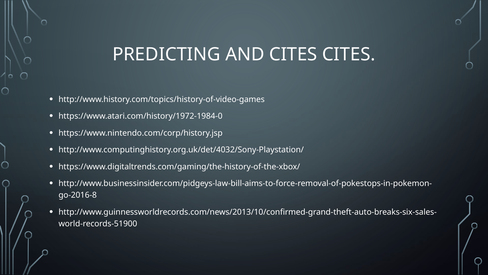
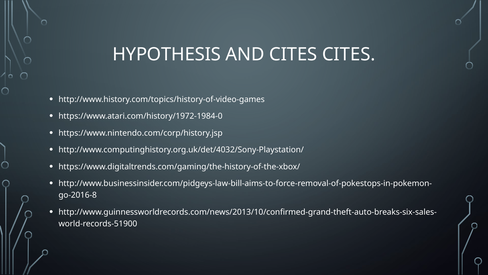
PREDICTING: PREDICTING -> HYPOTHESIS (167, 54)
